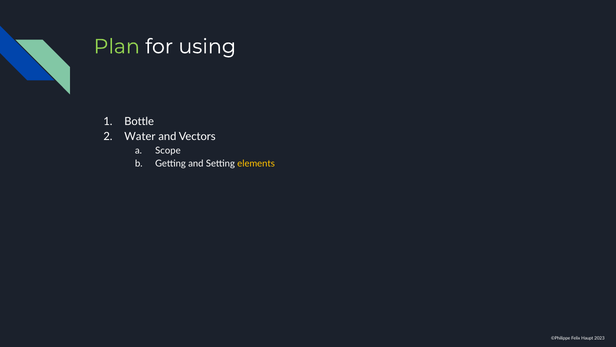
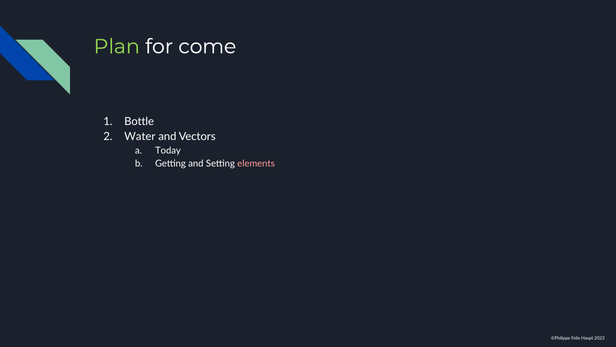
using: using -> come (207, 46)
Scope: Scope -> Today (168, 150)
elements colour: yellow -> pink (256, 163)
